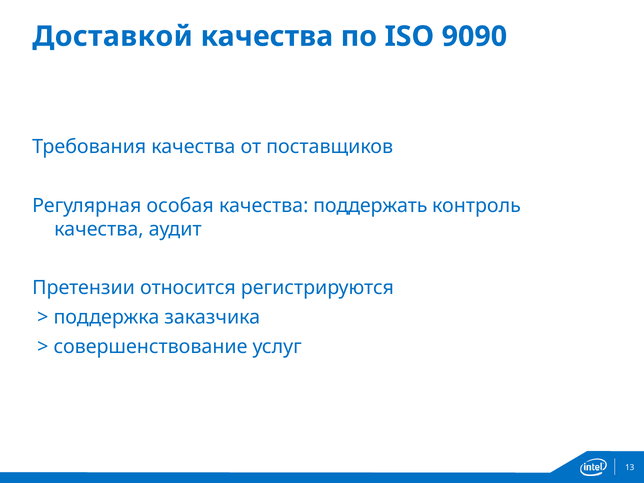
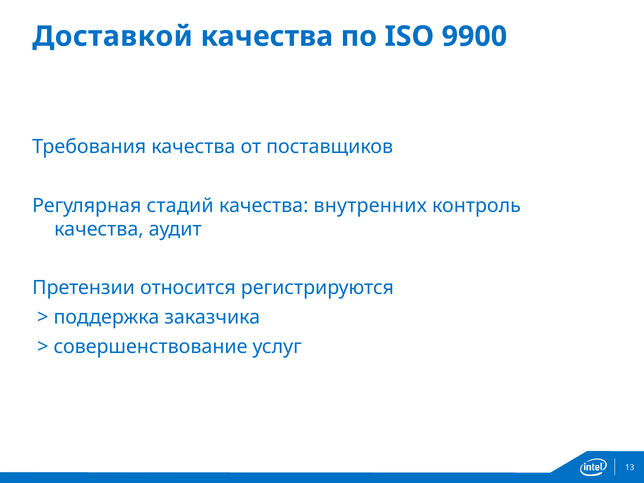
9090: 9090 -> 9900 (474, 36)
особая: особая -> стадий (180, 206)
поддержать: поддержать -> внутренних (370, 206)
